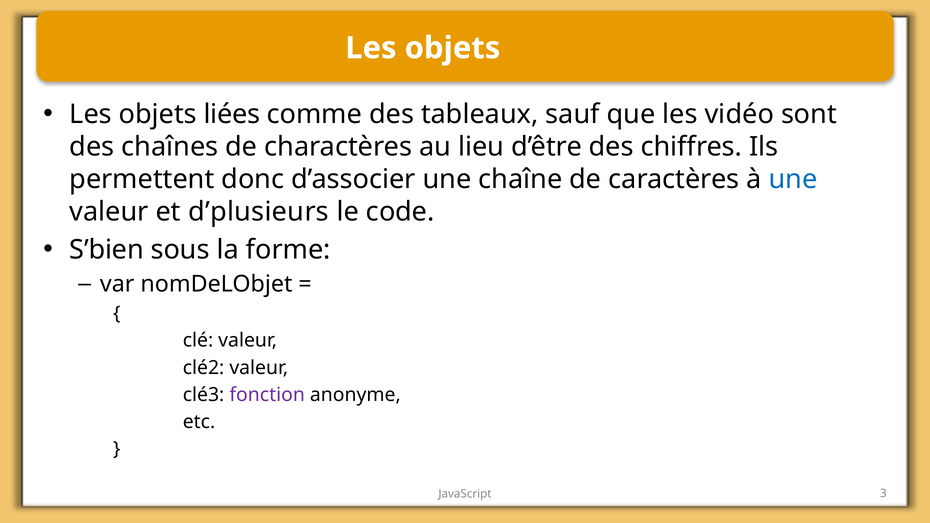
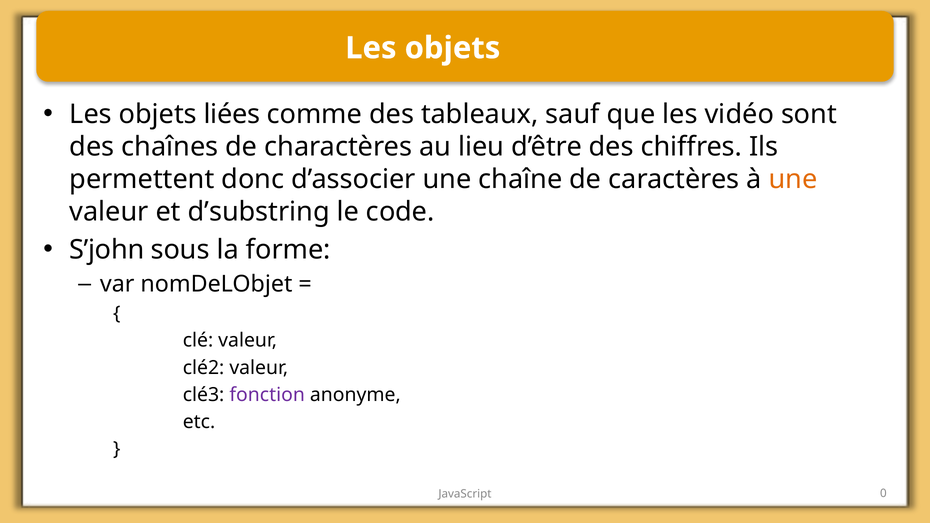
une colour: blue -> orange (793, 179)
d’plusieurs: d’plusieurs -> d’substring (259, 212)
S’bien: S’bien -> S’john (107, 250)
3: 3 -> 0 (883, 493)
